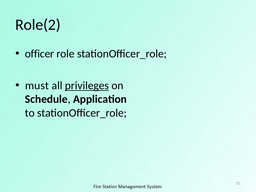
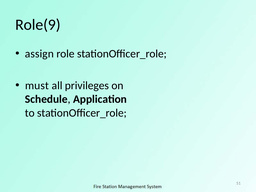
Role(2: Role(2 -> Role(9 (38, 25)
officer: officer -> assign (39, 54)
privileges underline: present -> none (87, 86)
